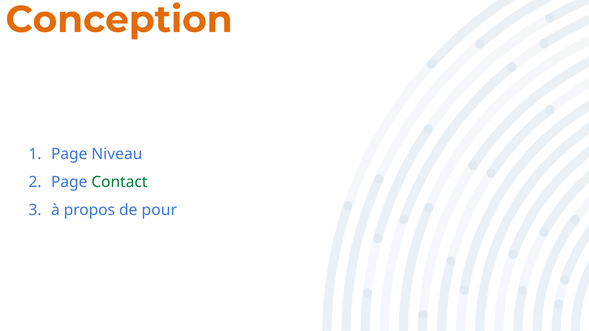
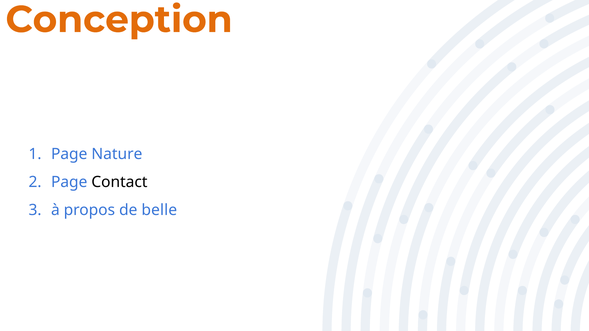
Niveau: Niveau -> Nature (117, 154)
Contact colour: green -> black (119, 182)
pour: pour -> belle (159, 210)
